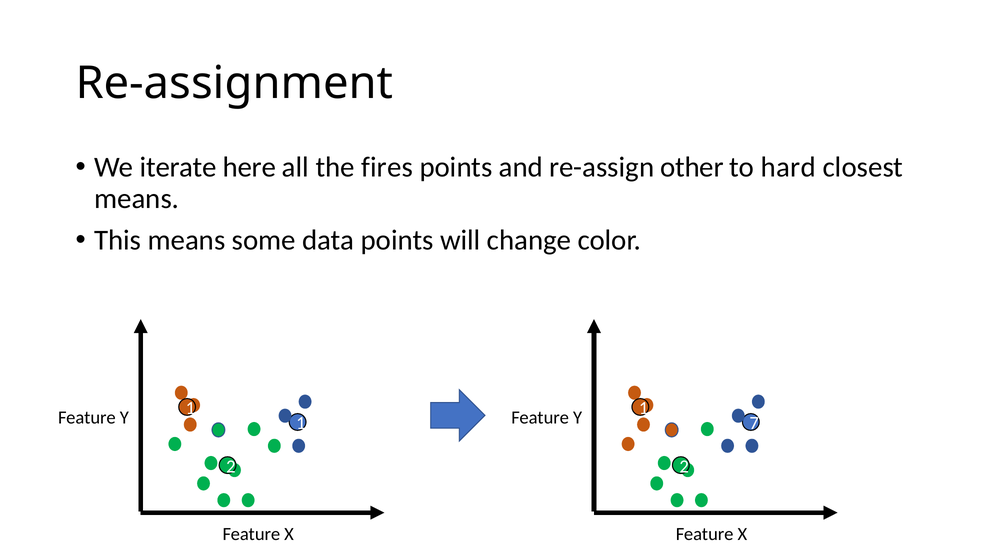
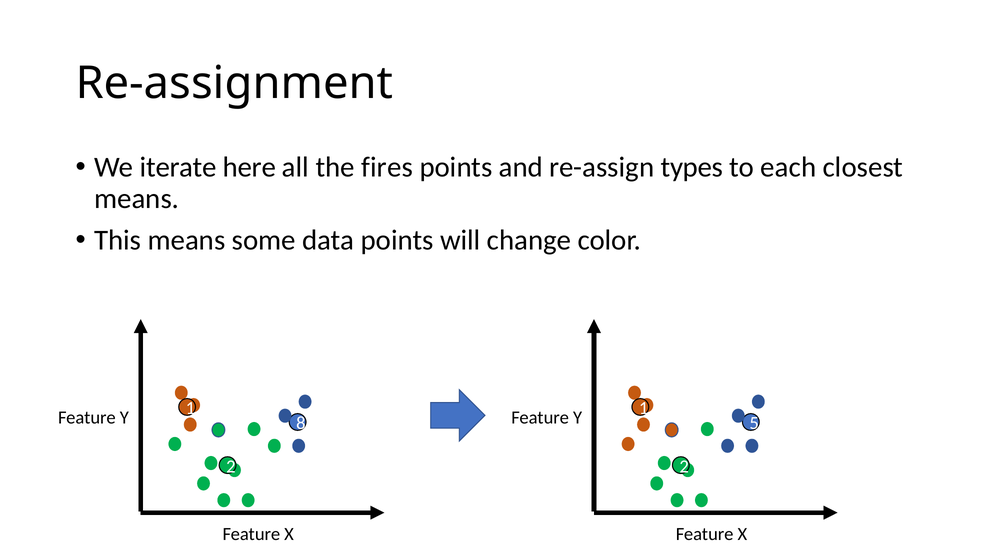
other: other -> types (692, 168)
hard: hard -> each (788, 168)
Y 1: 1 -> 8 (301, 424)
7: 7 -> 5 (754, 424)
